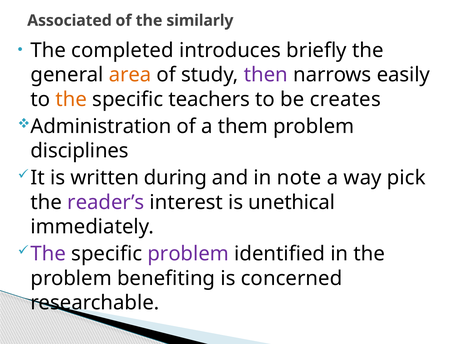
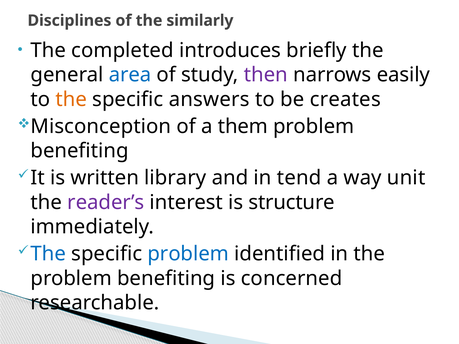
Associated: Associated -> Disciplines (69, 21)
area colour: orange -> blue (130, 75)
teachers: teachers -> answers (209, 99)
Administration: Administration -> Misconception (101, 126)
disciplines: disciplines -> benefiting (80, 151)
during: during -> library (175, 178)
note: note -> tend (299, 178)
pick: pick -> unit (406, 178)
unethical: unethical -> structure (292, 202)
The colour: purple -> blue (48, 254)
problem colour: purple -> blue (188, 254)
